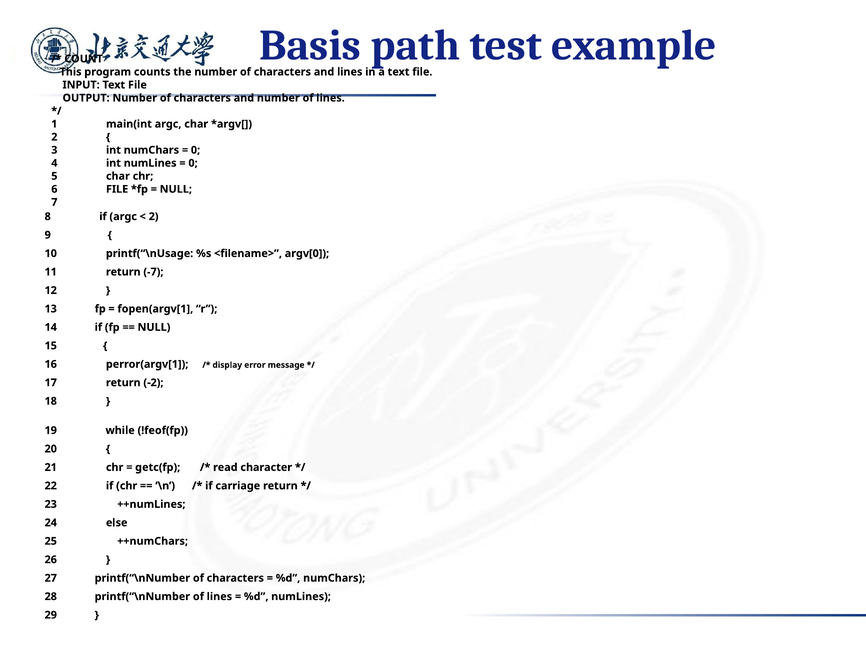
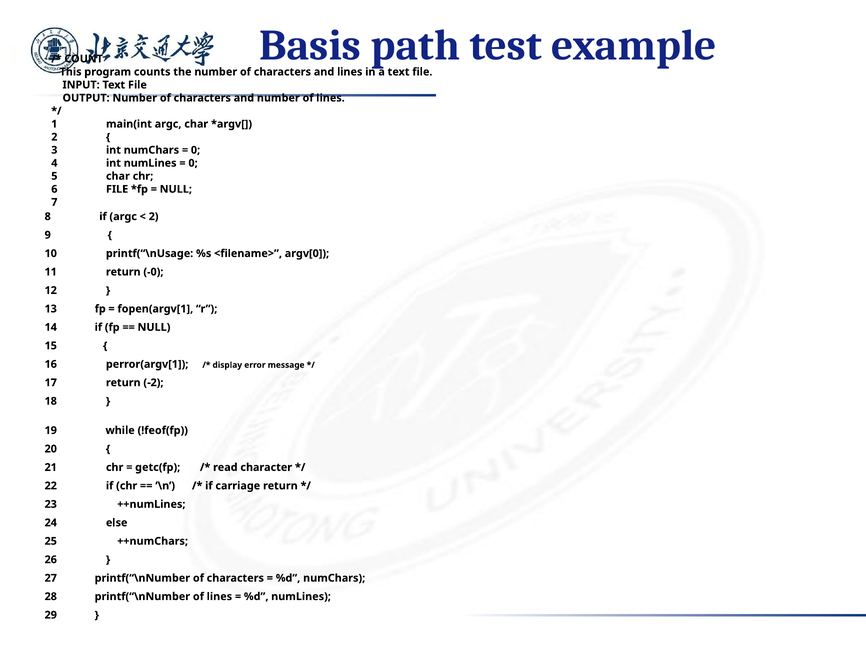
-7: -7 -> -0 (153, 272)
